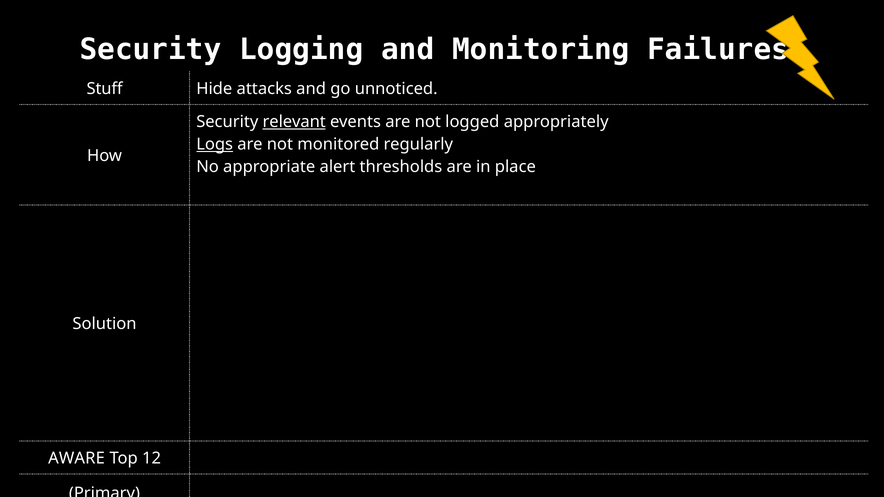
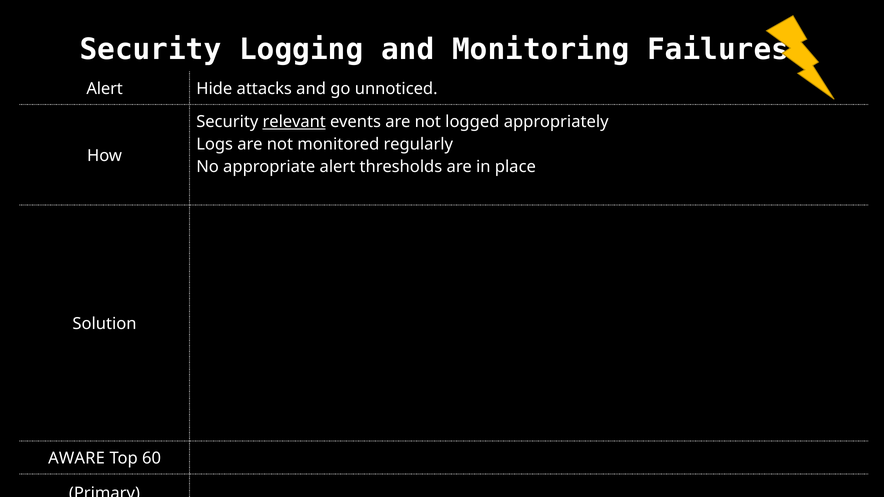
Stuff: Stuff -> Alert (105, 89)
Logs underline: present -> none (215, 144)
12: 12 -> 60 (152, 459)
